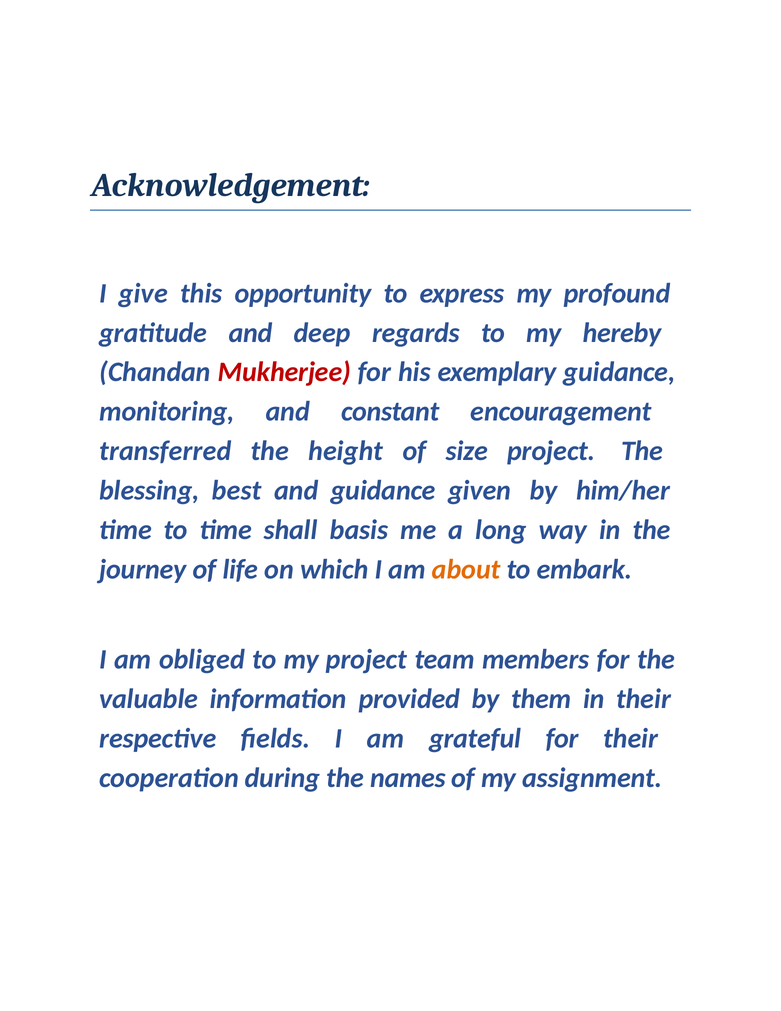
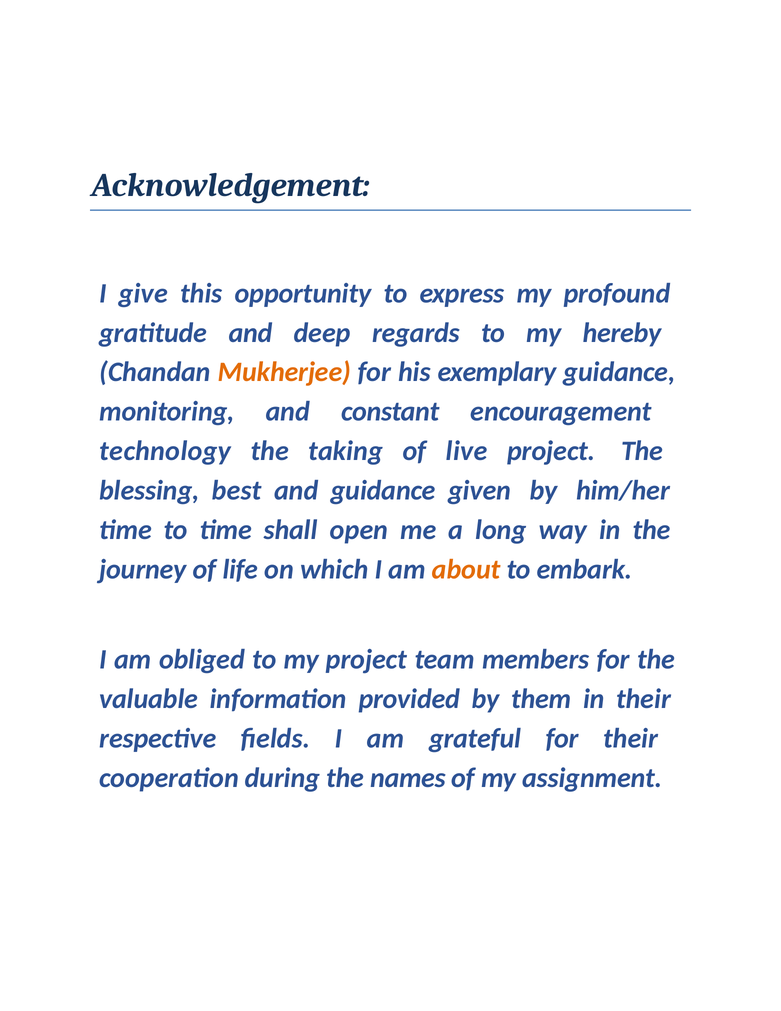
Mukherjee colour: red -> orange (284, 372)
transferred: transferred -> technology (165, 451)
height: height -> taking (346, 451)
size: size -> live (467, 451)
basis: basis -> open (359, 530)
